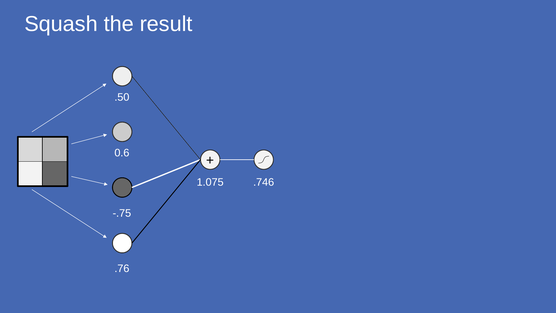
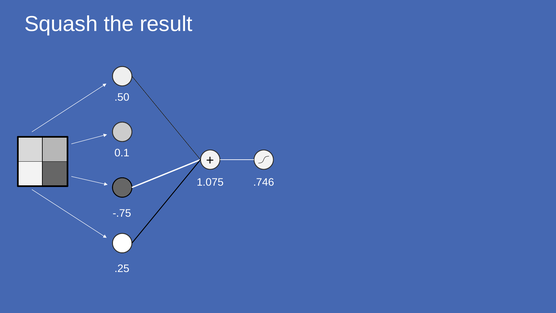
0.6: 0.6 -> 0.1 (122, 153)
.76: .76 -> .25 (122, 269)
